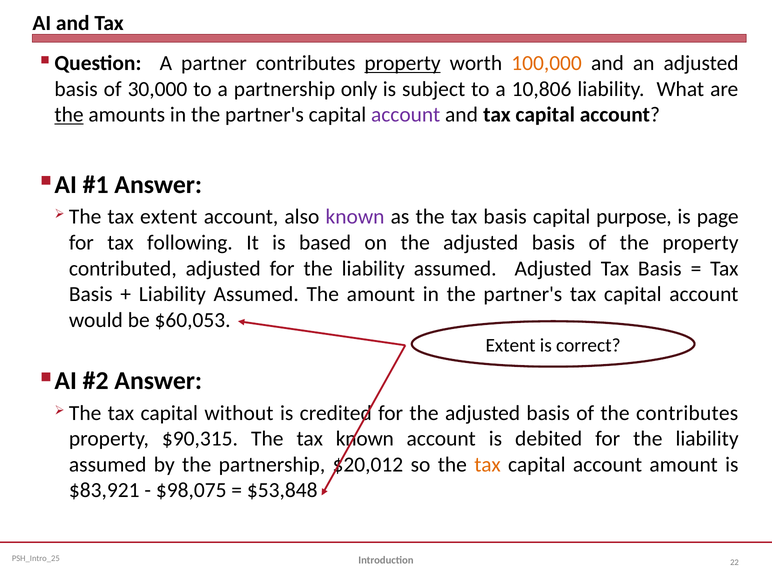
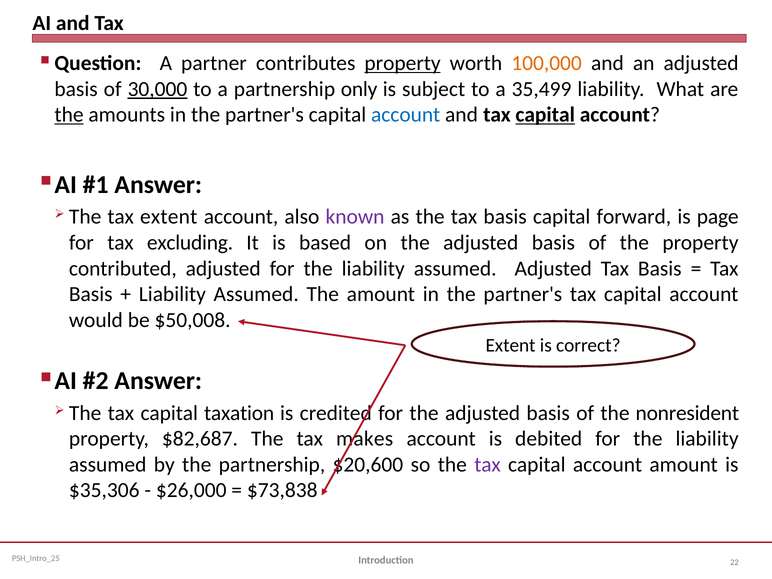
30,000 underline: none -> present (157, 89)
10,806: 10,806 -> 35,499 (542, 89)
account colour: purple -> blue (406, 115)
capital underline: none -> present (545, 115)
purpose: purpose -> forward (634, 217)
following: following -> excluding (190, 243)
$60,053: $60,053 -> $50,008 (193, 320)
without: without -> taxation (239, 413)
the contributes: contributes -> nonresident (687, 413)
$90,315: $90,315 -> $82,687 (200, 439)
tax known: known -> makes (365, 439)
$20,012: $20,012 -> $20,600 (368, 465)
tax colour: orange -> purple (488, 465)
$83,921: $83,921 -> $35,306 (104, 490)
$98,075: $98,075 -> $26,000 (191, 490)
$53,848: $53,848 -> $73,838 (282, 490)
